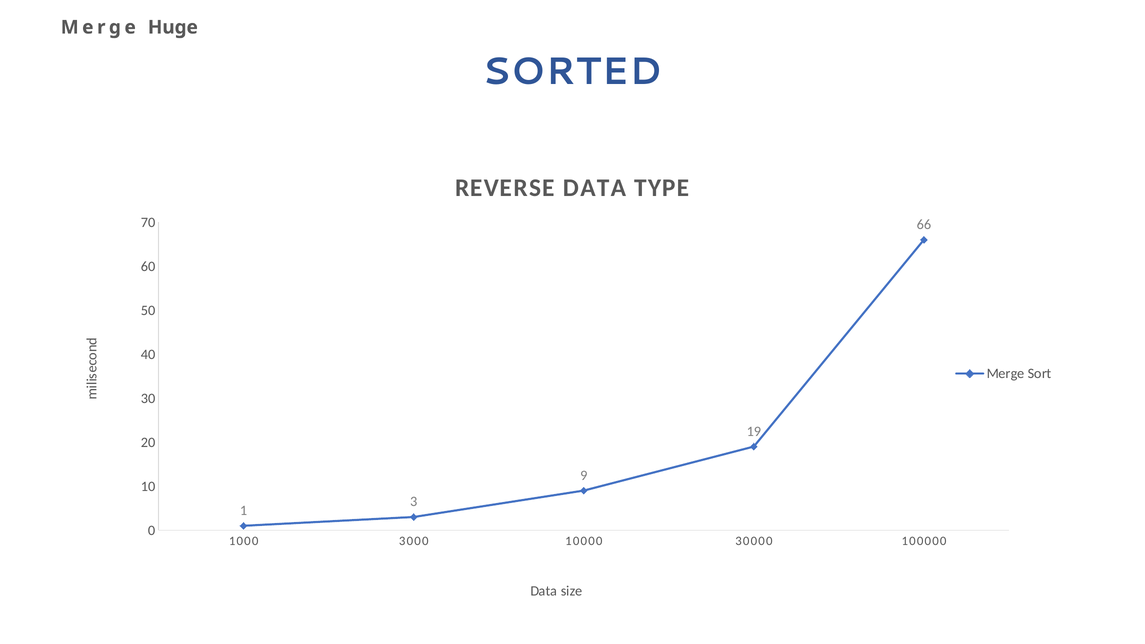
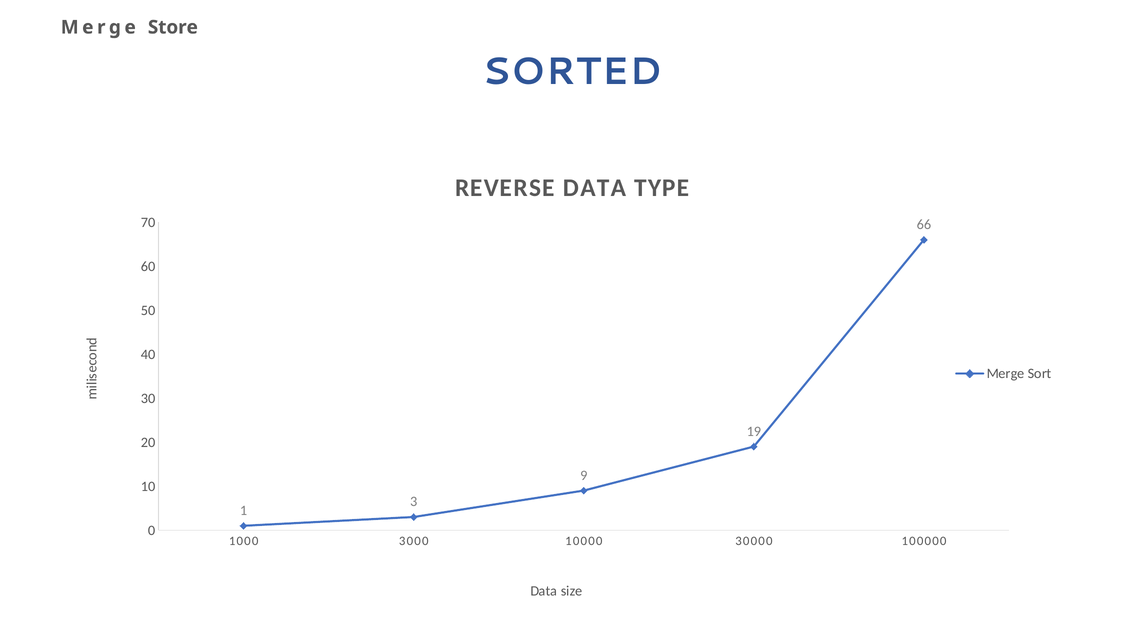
Huge: Huge -> Store (173, 27)
